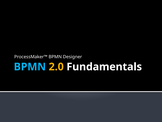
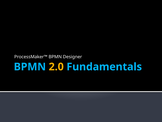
Fundamentals colour: white -> light blue (104, 67)
